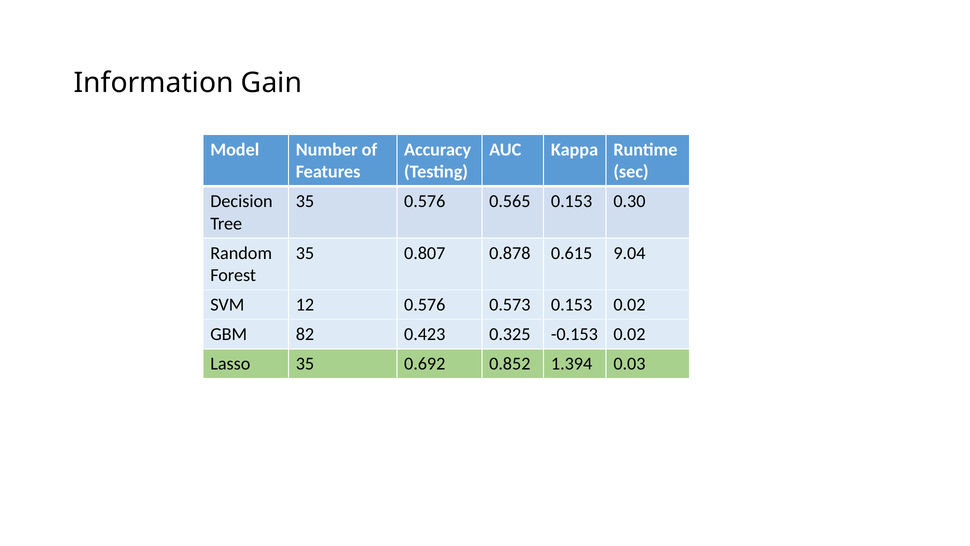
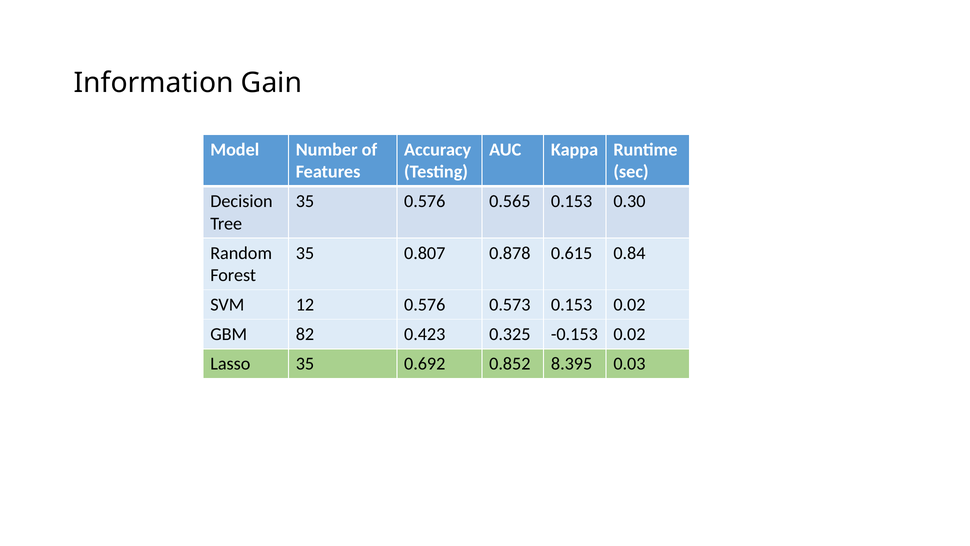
9.04: 9.04 -> 0.84 (629, 253)
1.394: 1.394 -> 8.395 (572, 364)
